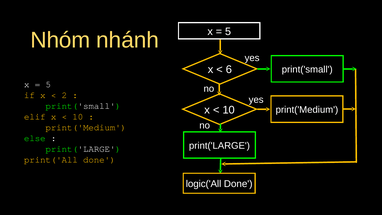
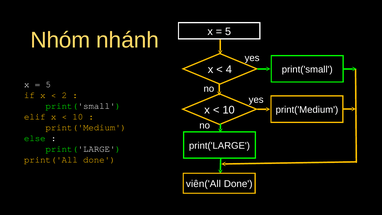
6: 6 -> 4 (229, 70)
logic('All: logic('All -> viên('All (203, 184)
